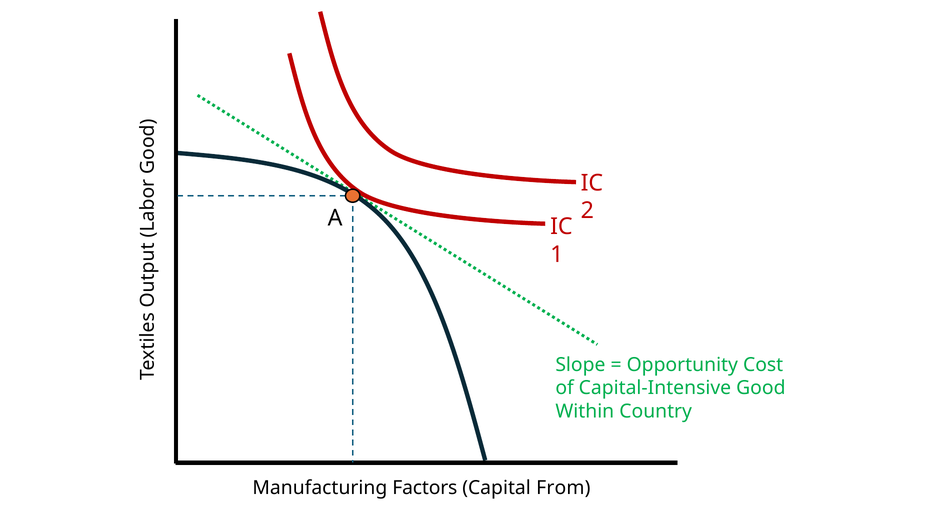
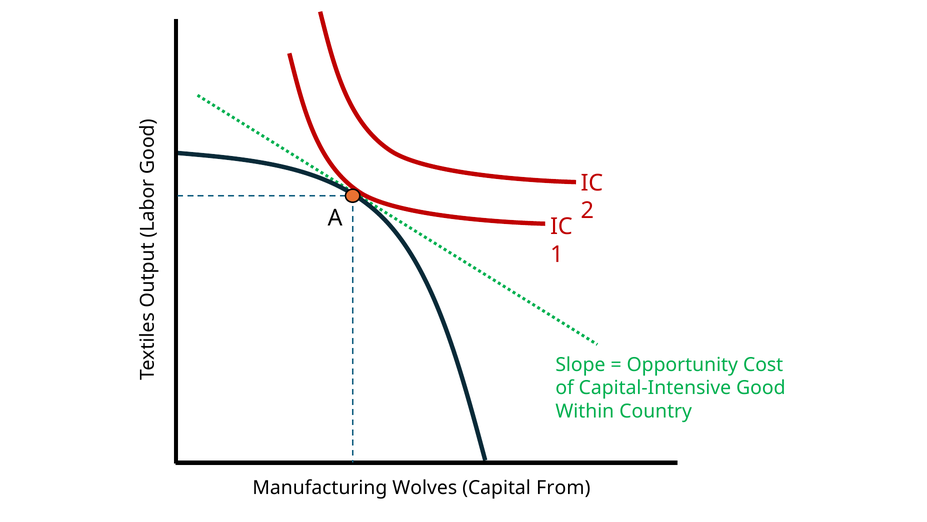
Factors: Factors -> Wolves (425, 487)
